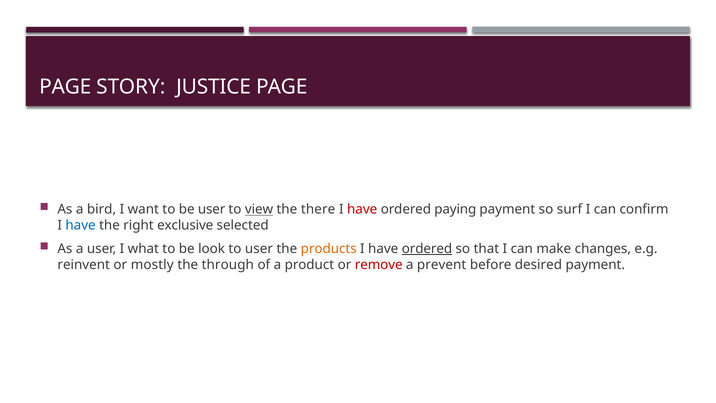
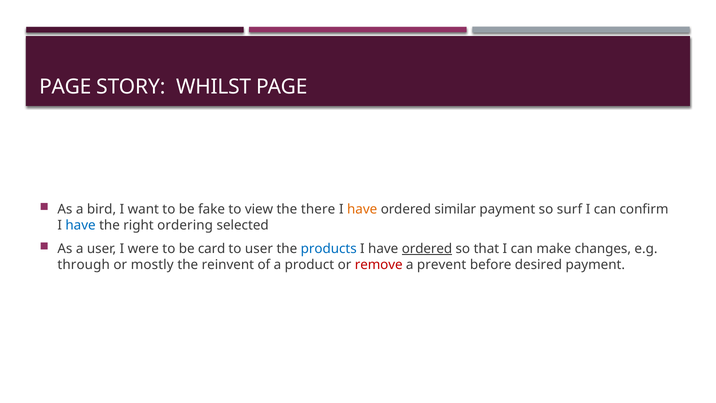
JUSTICE: JUSTICE -> WHILST (214, 87)
be user: user -> fake (212, 209)
view underline: present -> none (259, 209)
have colour: red -> orange (362, 209)
paying: paying -> similar (455, 209)
exclusive: exclusive -> ordering (185, 225)
what: what -> were (143, 249)
look: look -> card (212, 249)
products colour: orange -> blue (329, 249)
reinvent: reinvent -> through (84, 265)
through: through -> reinvent (228, 265)
